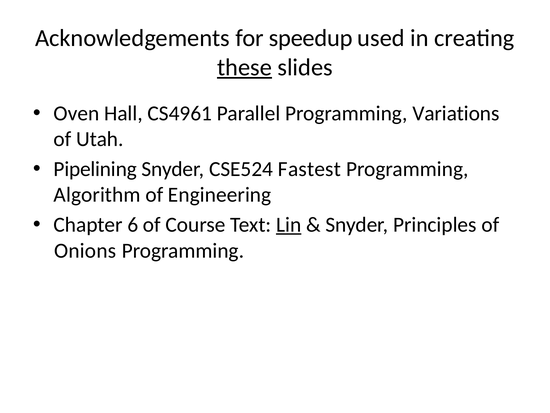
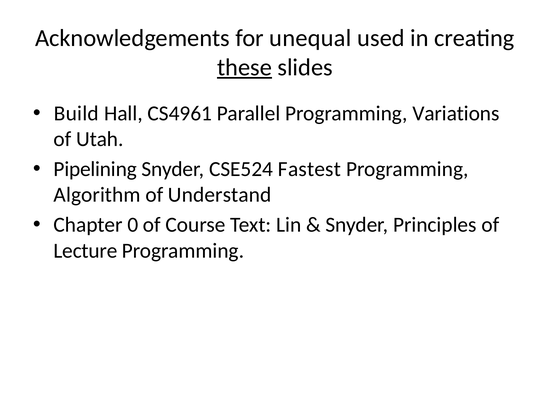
speedup: speedup -> unequal (310, 38)
Oven: Oven -> Build (76, 113)
Engineering: Engineering -> Understand (220, 195)
6: 6 -> 0 (133, 225)
Lin underline: present -> none (289, 225)
Onions: Onions -> Lecture (85, 250)
